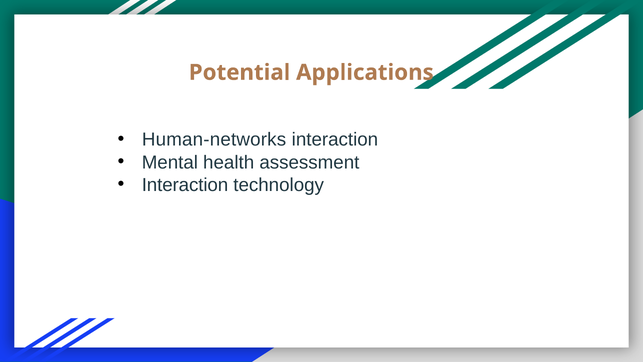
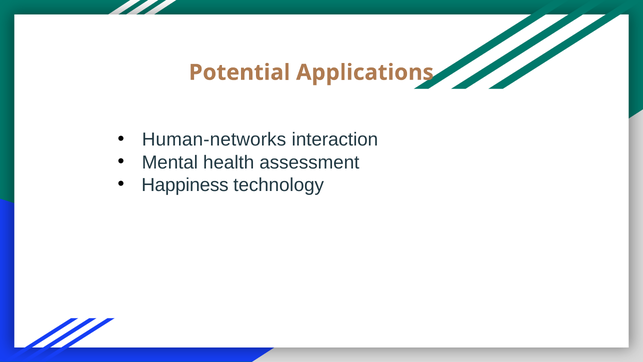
Interaction: Interaction -> Happiness (185, 185)
